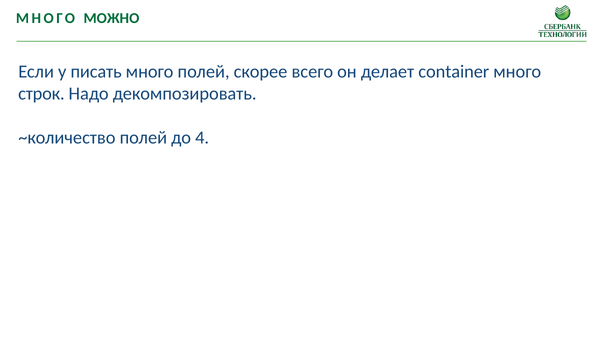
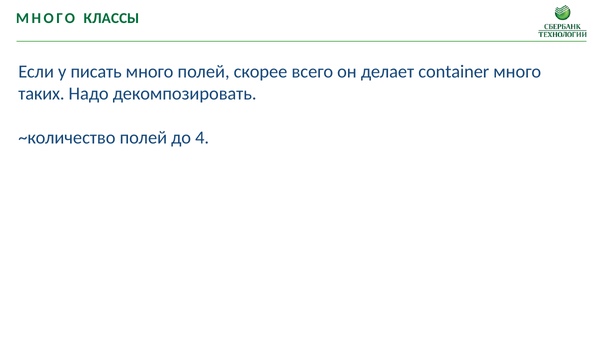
МОЖНО: МОЖНО -> КЛАССЫ (111, 18)
строк: строк -> таких (41, 94)
